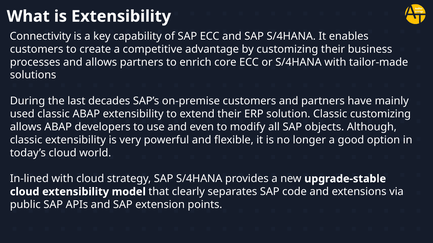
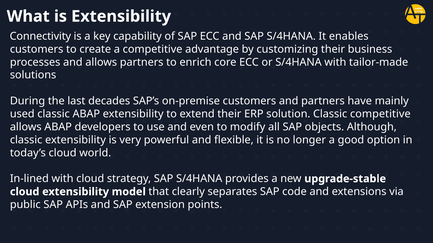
Classic customizing: customizing -> competitive (380, 114)
